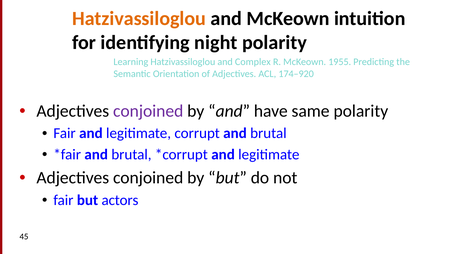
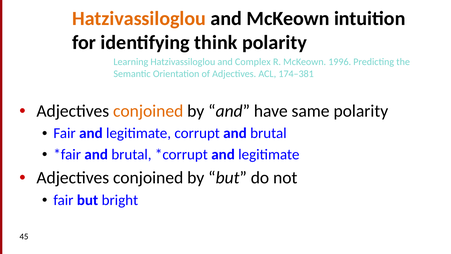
night: night -> think (216, 43)
1955: 1955 -> 1996 (340, 62)
174–920: 174–920 -> 174–381 (296, 74)
conjoined colour: purple -> orange (148, 111)
actors: actors -> bright (120, 200)
